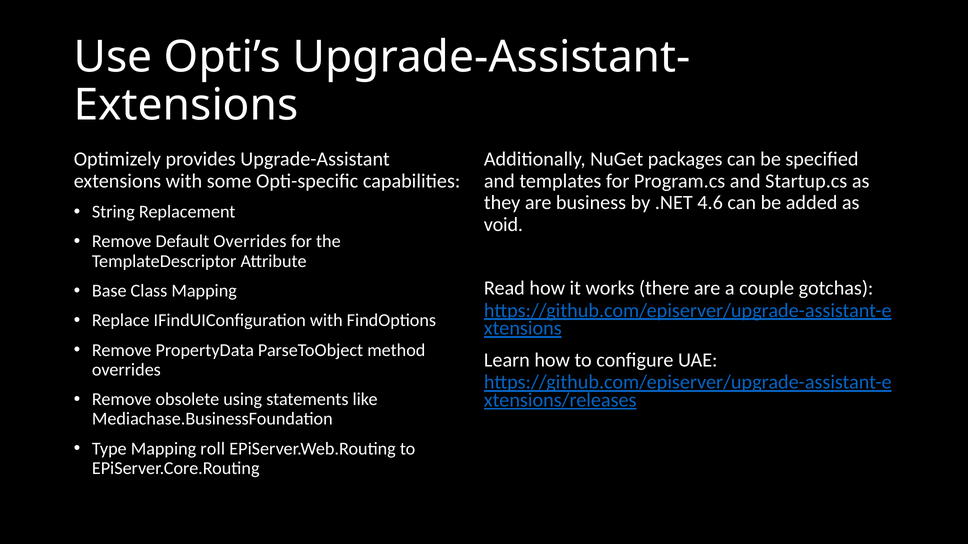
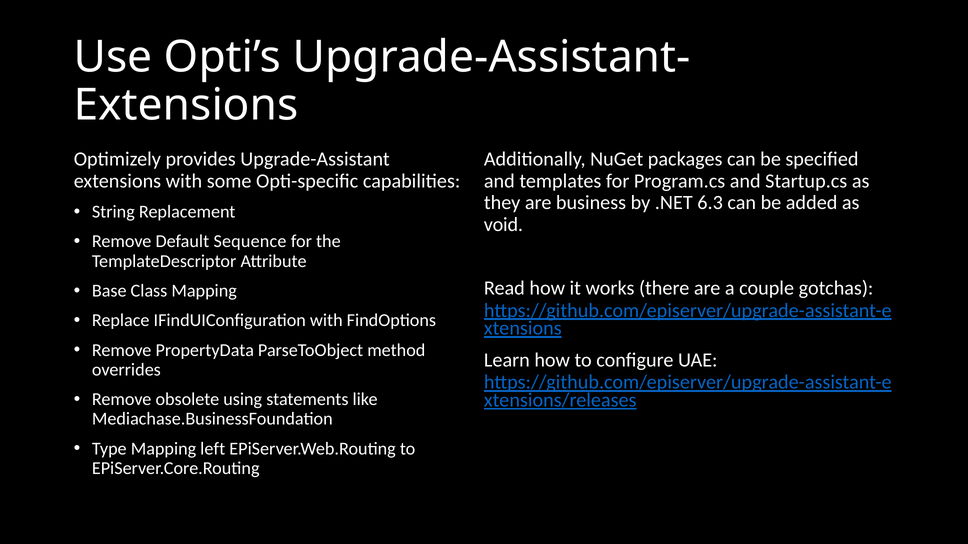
4.6: 4.6 -> 6.3 (710, 203)
Default Overrides: Overrides -> Sequence (250, 242)
roll: roll -> left (213, 449)
